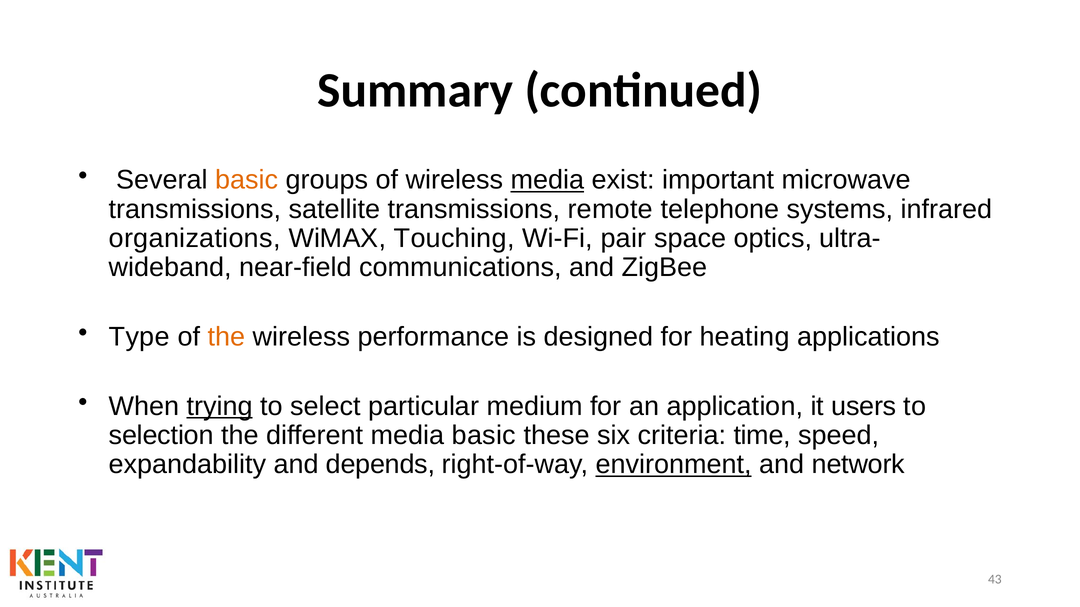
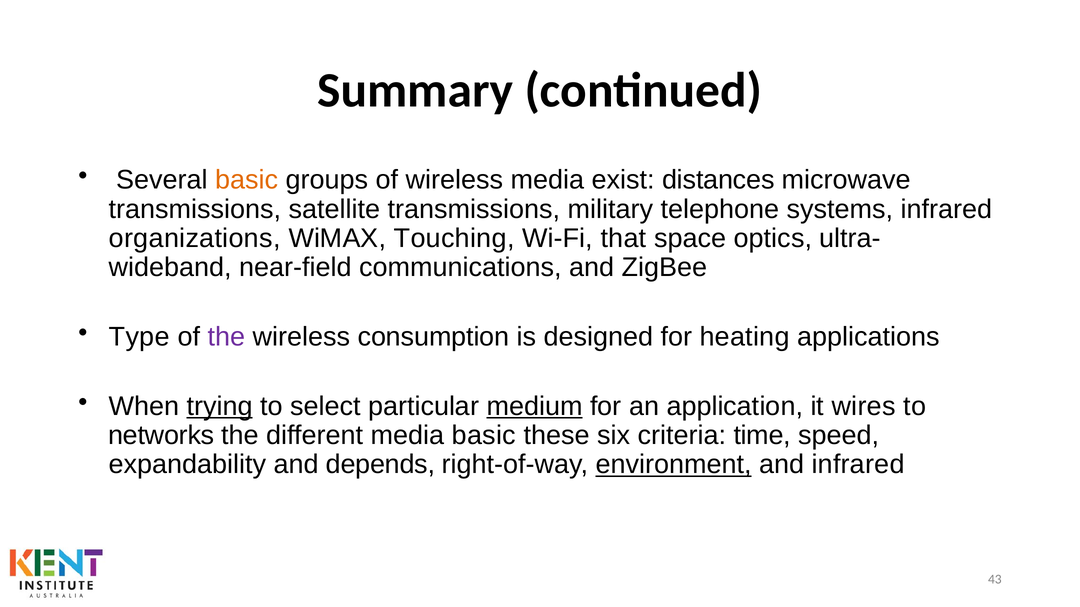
media underline: present -> none (547, 180)
important: important -> distances (718, 180)
remote: remote -> military (610, 209)
pair: pair -> that (624, 238)
the colour: orange -> purple (226, 337)
performance: performance -> consumption (434, 337)
medium underline: none -> present (535, 407)
users: users -> wires (864, 407)
selection: selection -> networks (161, 436)
and network: network -> infrared (858, 465)
